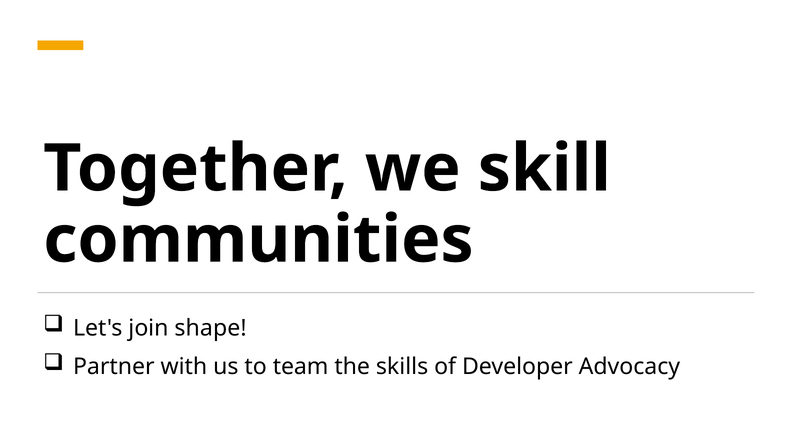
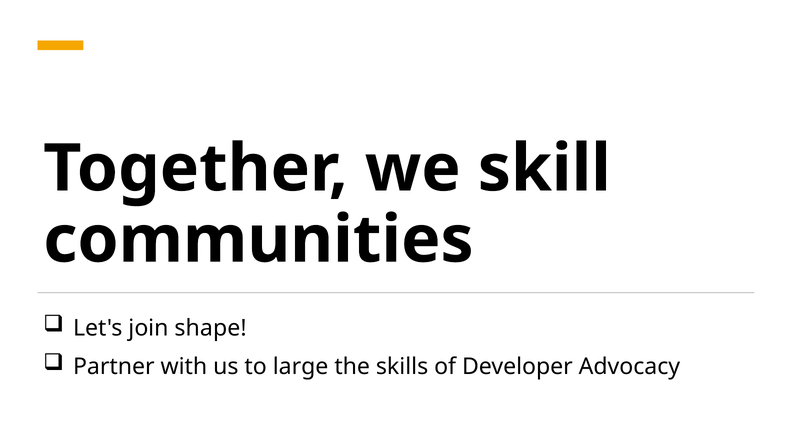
team: team -> large (301, 367)
